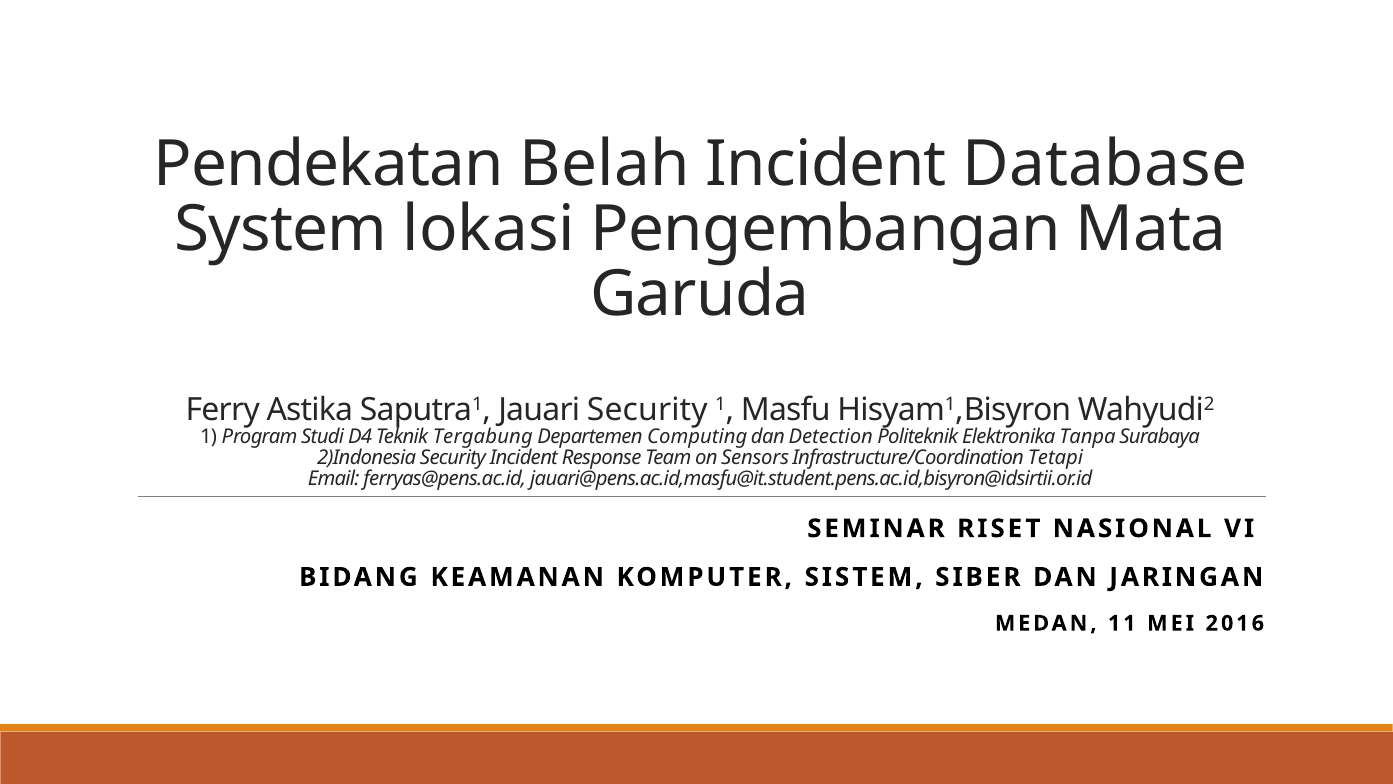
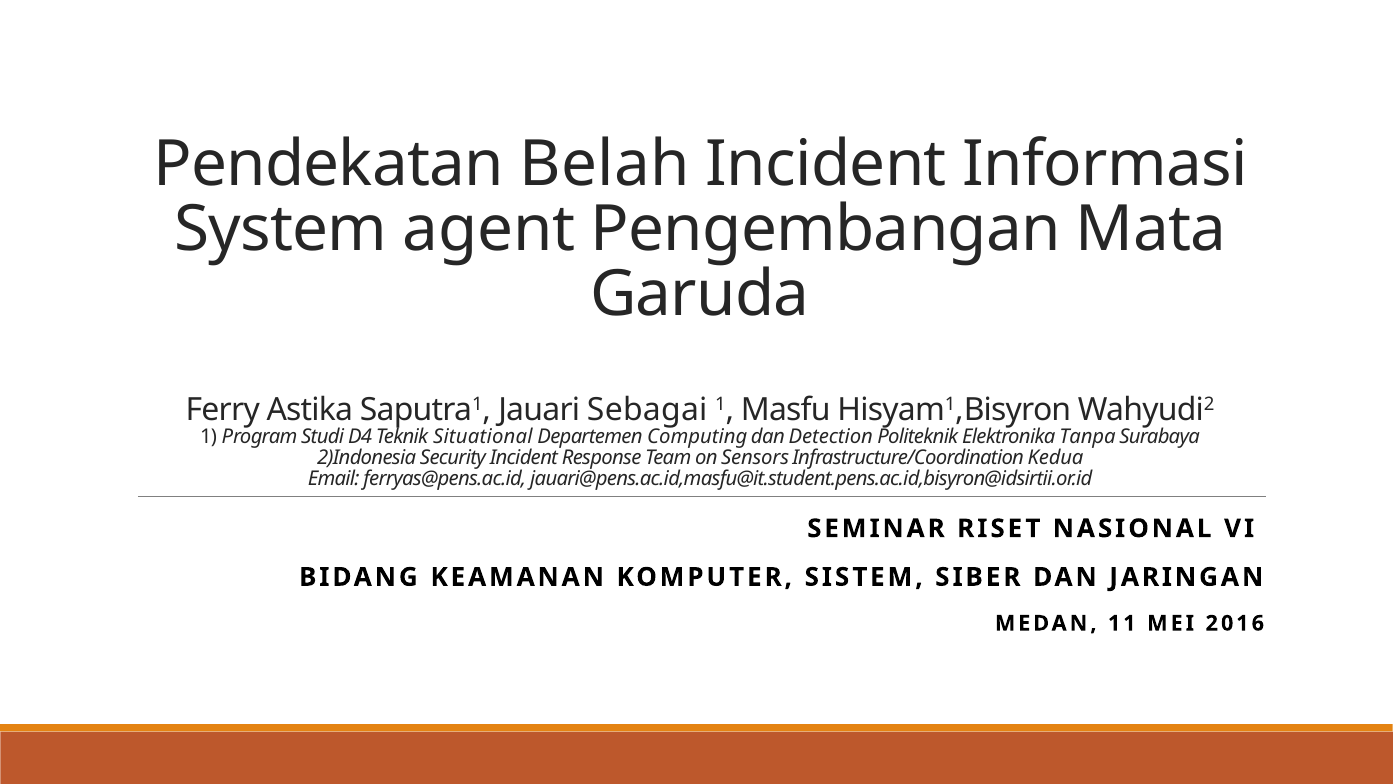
Database: Database -> Informasi (1105, 164)
lokasi: lokasi -> agent (489, 230)
Jauari Security: Security -> Sebagai (647, 410)
Tergabung: Tergabung -> Situational (483, 436)
Tetapi: Tetapi -> Kedua (1056, 457)
